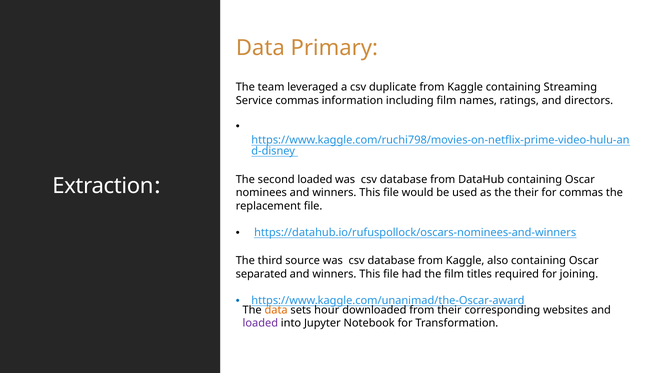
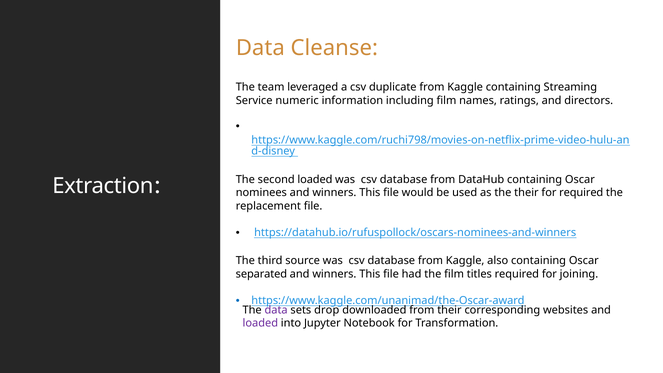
Primary: Primary -> Cleanse (334, 48)
Service commas: commas -> numeric (297, 100)
for commas: commas -> required (581, 193)
data colour: orange -> purple (276, 310)
hour: hour -> drop (327, 310)
